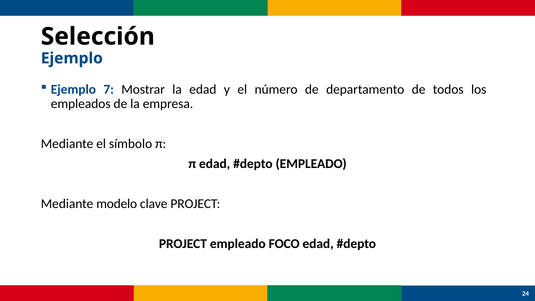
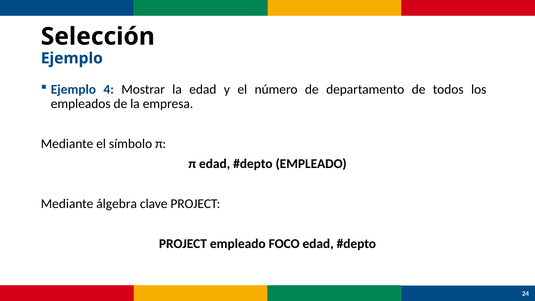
7: 7 -> 4 (109, 89)
modelo: modelo -> álgebra (117, 204)
